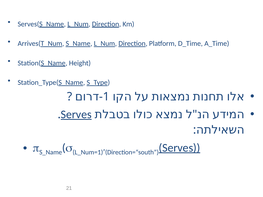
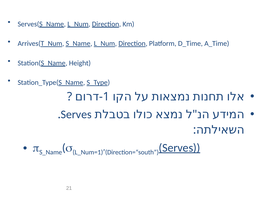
Serves underline: present -> none (76, 115)
